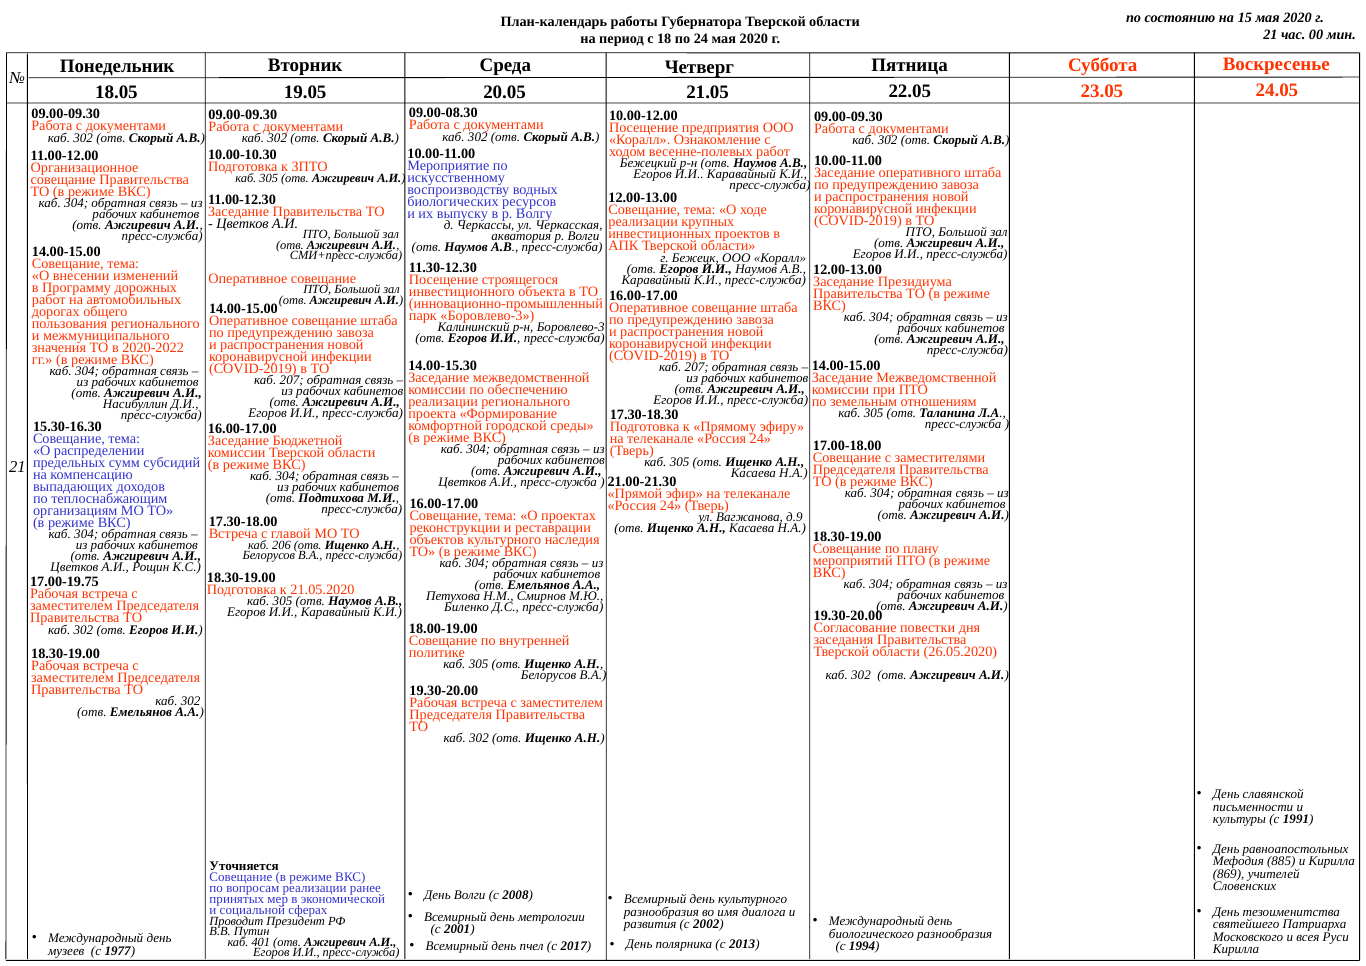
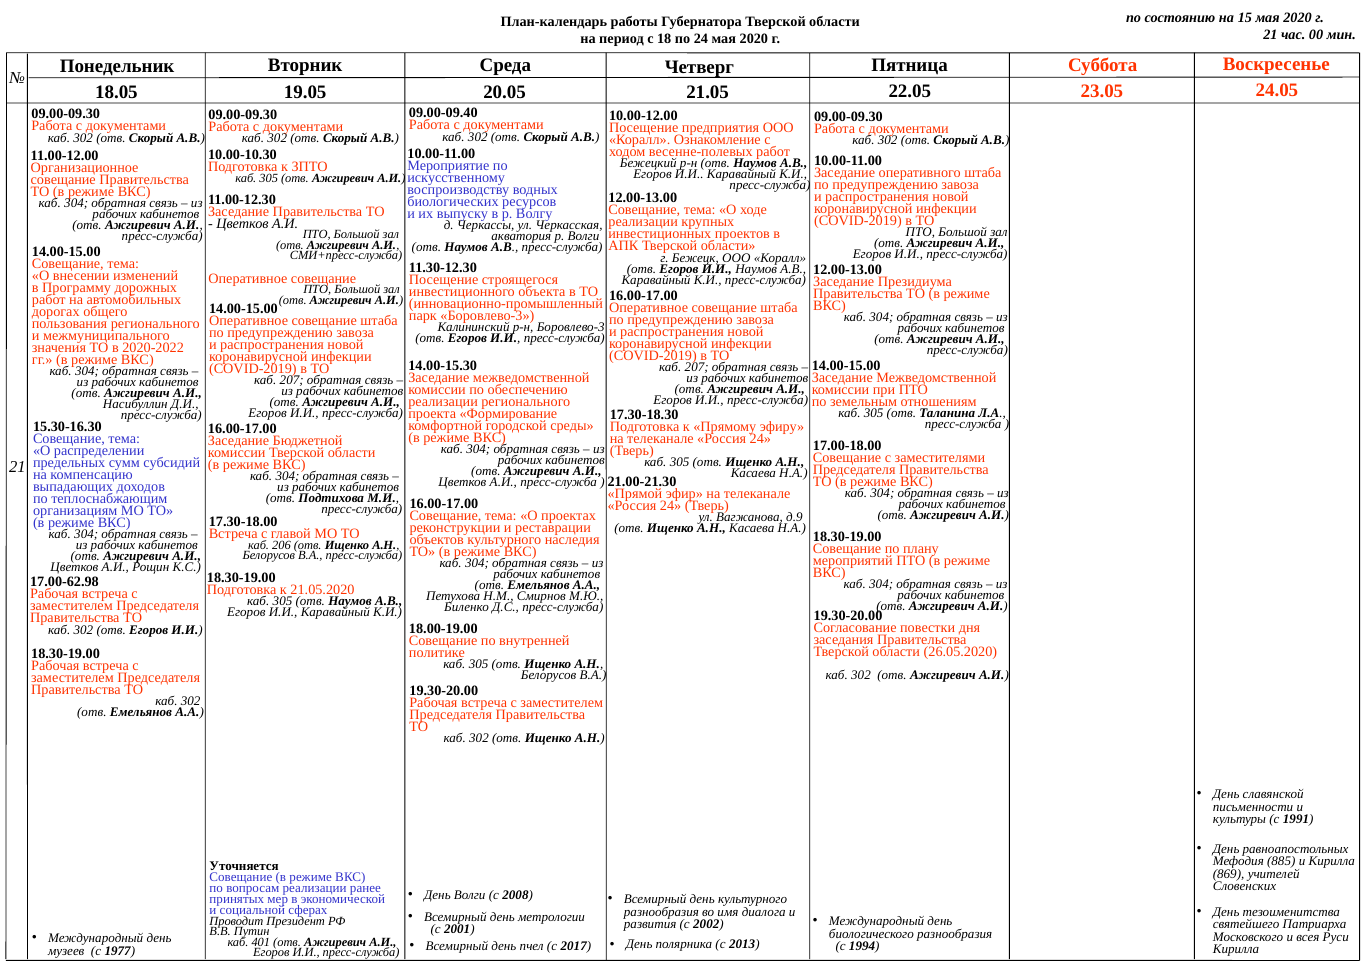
09.00-08.30: 09.00-08.30 -> 09.00-09.40 (443, 113)
17.00-19.75: 17.00-19.75 -> 17.00-62.98 (65, 582)
